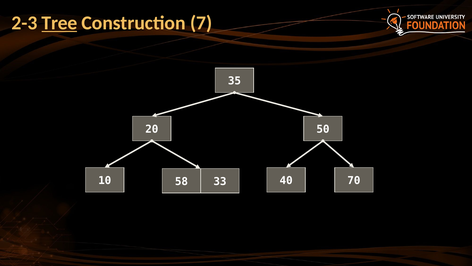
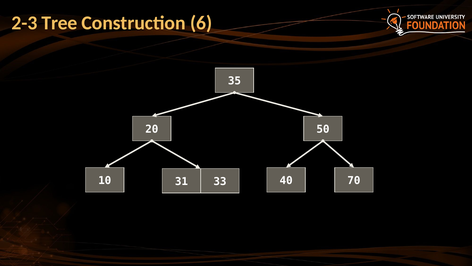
Tree underline: present -> none (60, 23)
7: 7 -> 6 (201, 23)
58: 58 -> 31 (181, 181)
